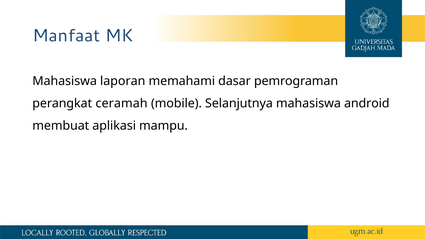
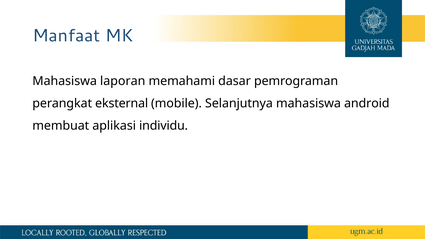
ceramah: ceramah -> eksternal (122, 103)
mampu: mampu -> individu (164, 126)
